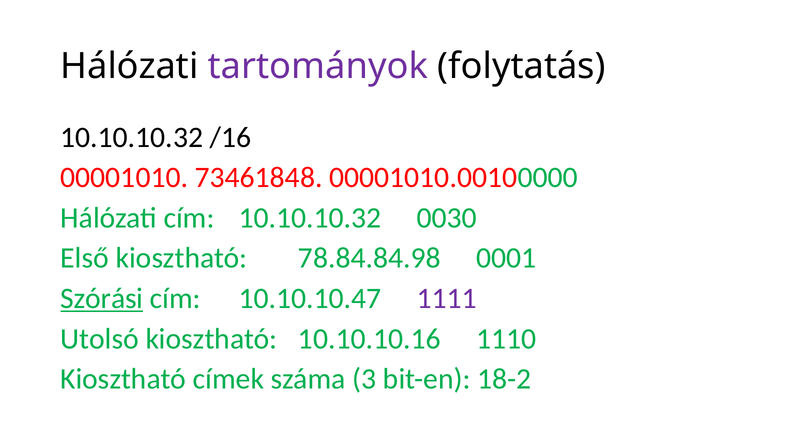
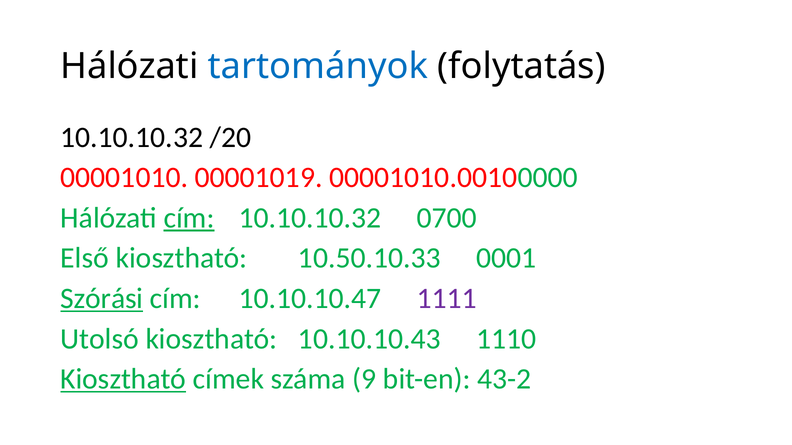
tartományok colour: purple -> blue (318, 67)
/16: /16 -> /20 (231, 137)
73461848: 73461848 -> 00001019 (259, 178)
cím underline: none -> present (189, 218)
0030: 0030 -> 0700 (447, 218)
78.84.84.98: 78.84.84.98 -> 10.50.10.33 (369, 258)
10.10.10.16: 10.10.10.16 -> 10.10.10.43 (369, 339)
Kiosztható underline: none -> present (123, 379)
3: 3 -> 9 (364, 379)
18-2: 18-2 -> 43-2 (504, 379)
